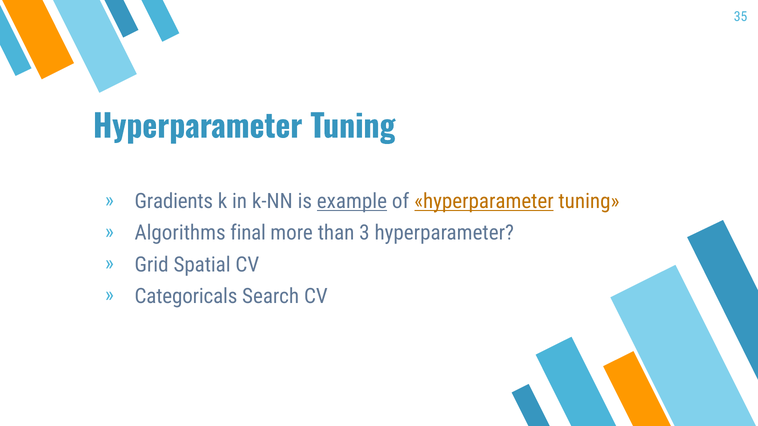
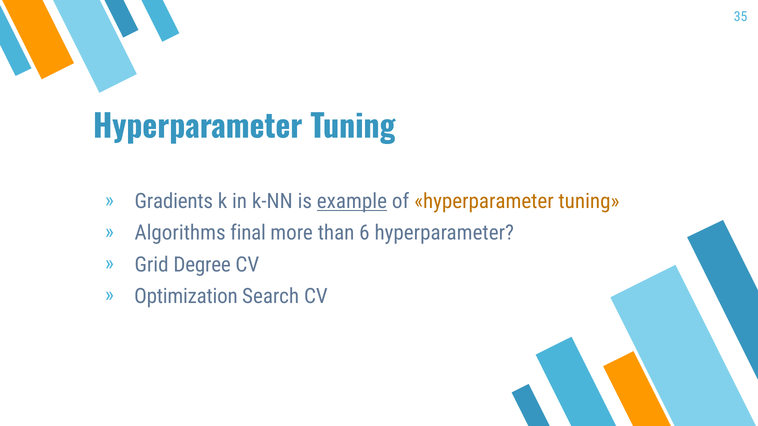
hyperparameter underline: present -> none (484, 202)
3: 3 -> 6 (364, 233)
Spatial: Spatial -> Degree (202, 265)
Categoricals: Categoricals -> Optimization (186, 296)
